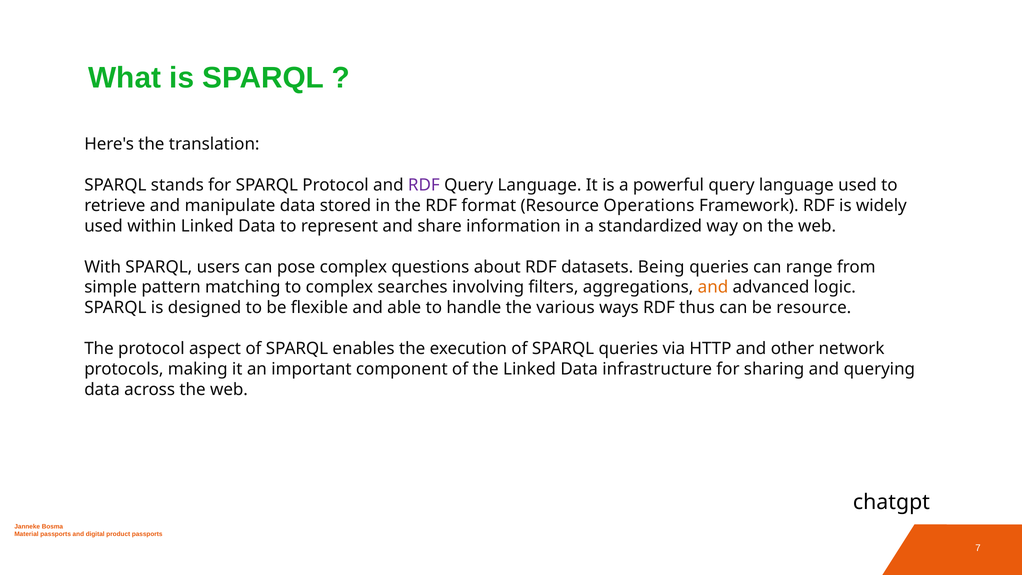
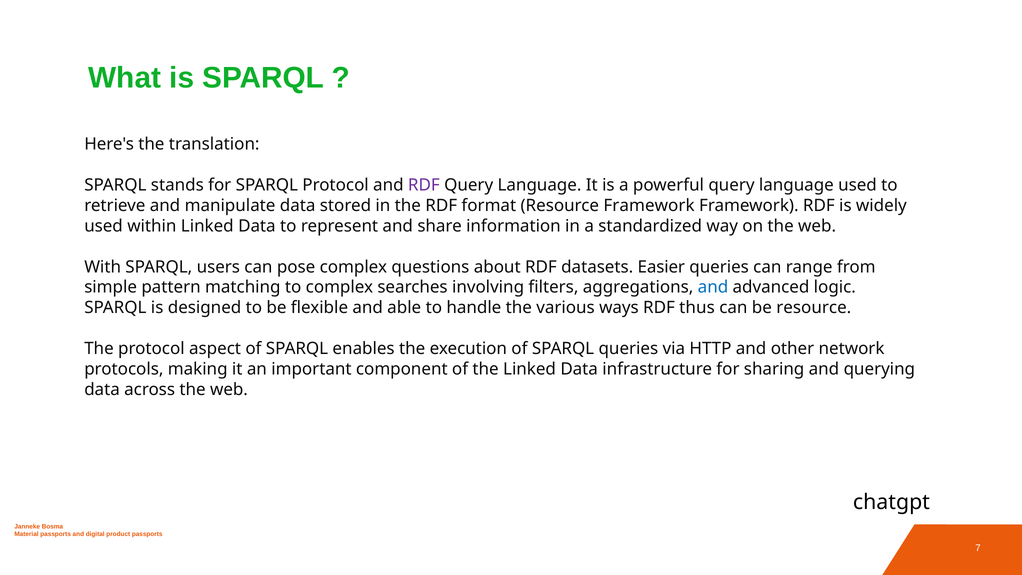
Resource Operations: Operations -> Framework (649, 206)
Being: Being -> Easier (661, 267)
and colour: orange -> blue (713, 287)
